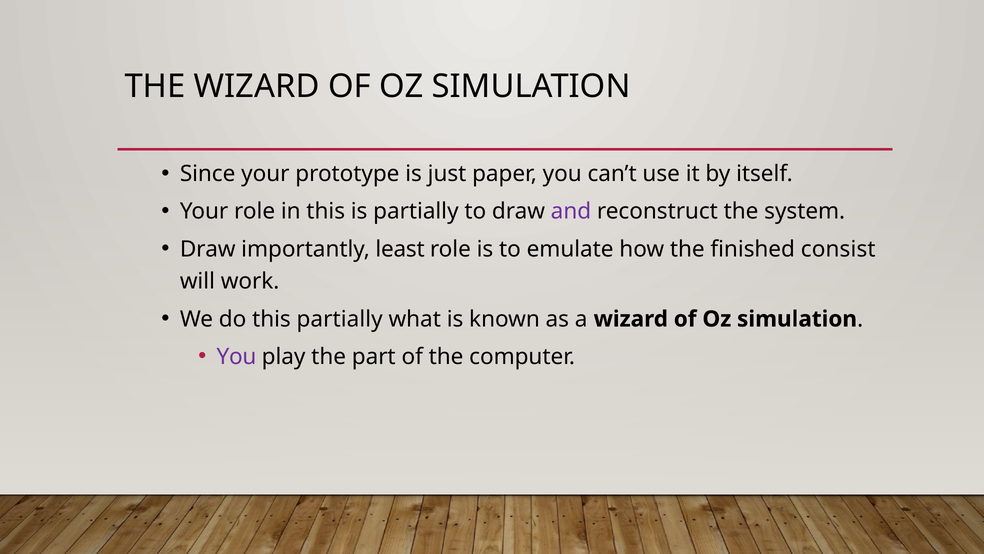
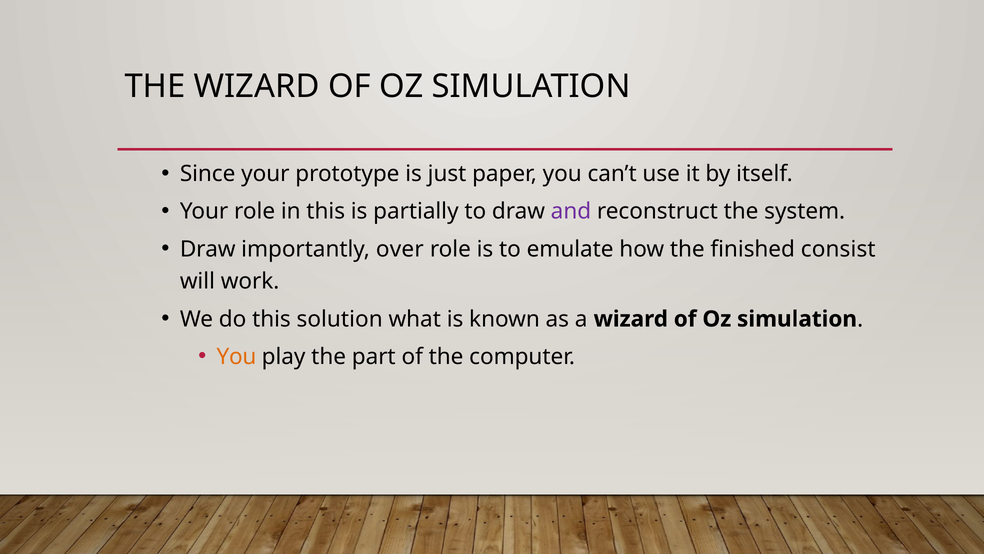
least: least -> over (400, 249)
this partially: partially -> solution (340, 319)
You colour: purple -> orange (236, 356)
